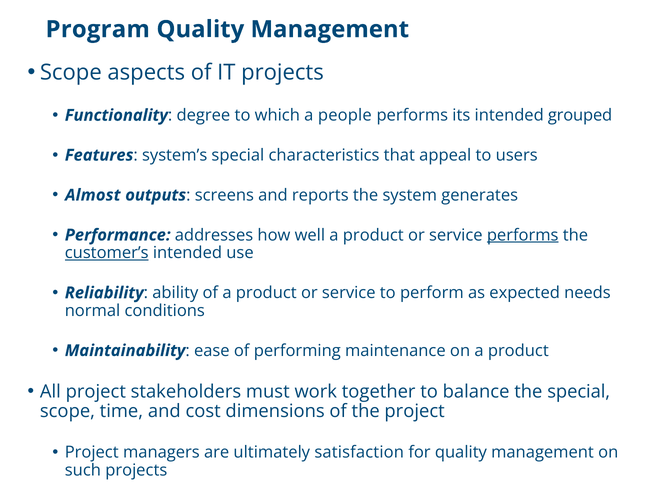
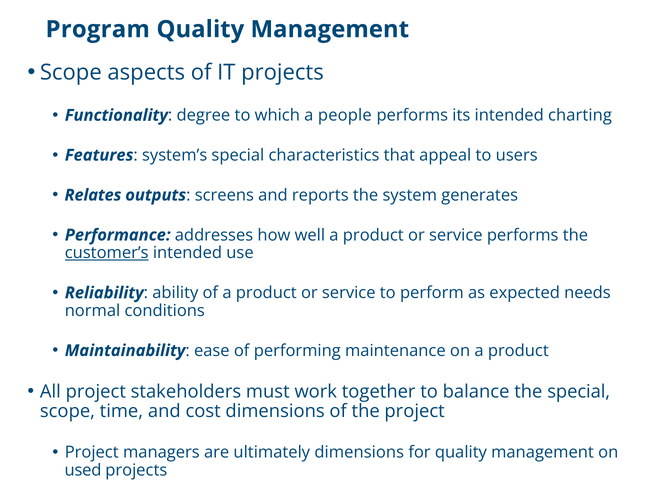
grouped: grouped -> charting (580, 115)
Almost: Almost -> Relates (93, 195)
performs underline: present -> none (523, 235)
ultimately satisfaction: satisfaction -> dimensions (359, 453)
such: such -> used (83, 471)
